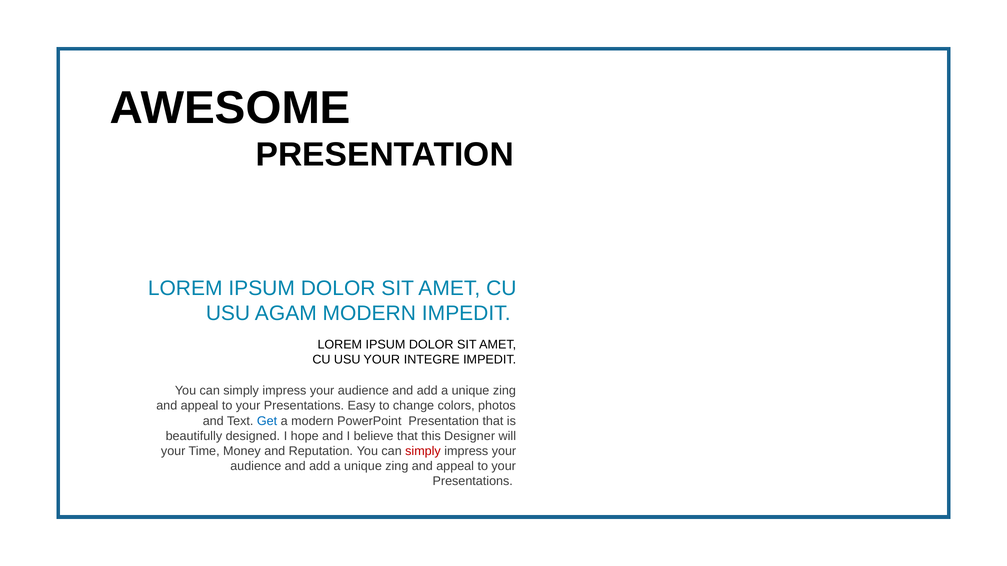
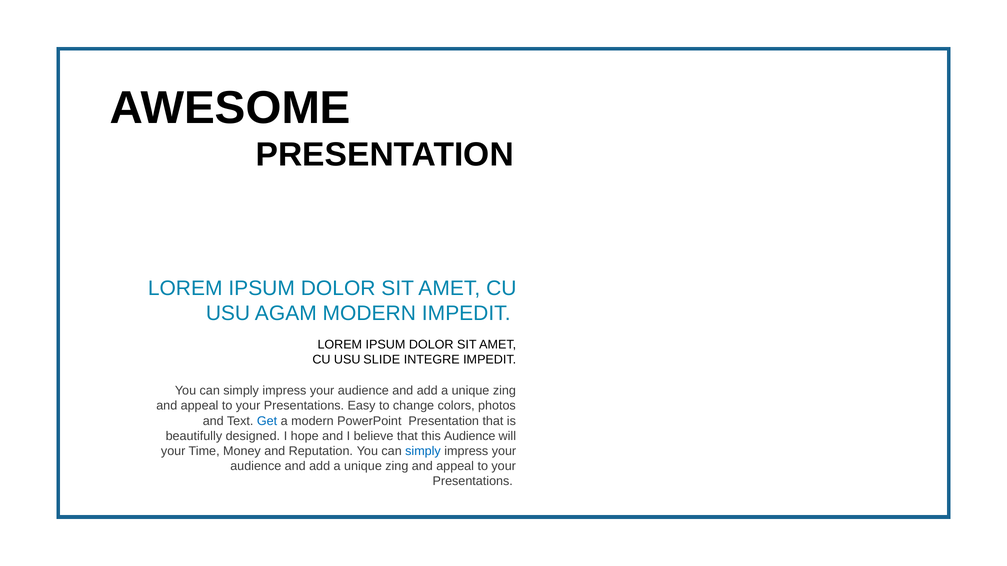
USU YOUR: YOUR -> SLIDE (382, 360)
this Designer: Designer -> Audience (470, 436)
simply colour: red -> blue (423, 451)
